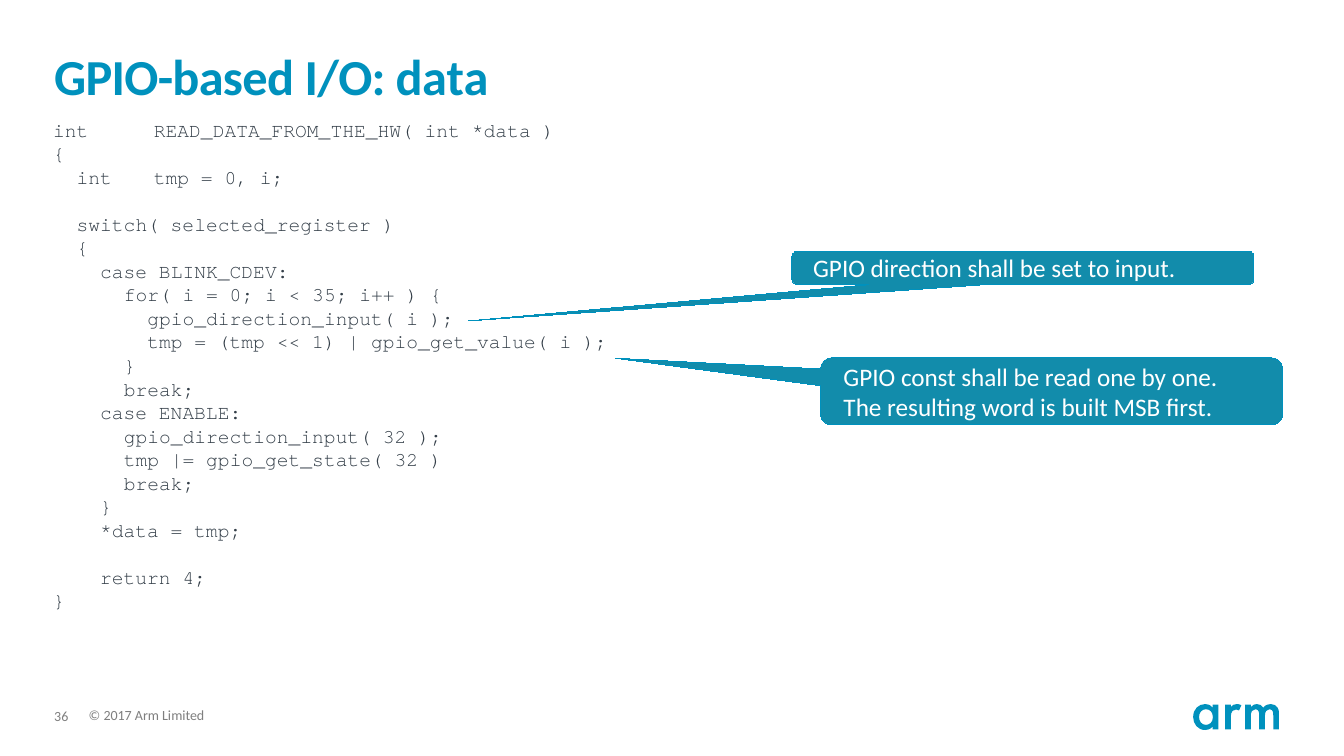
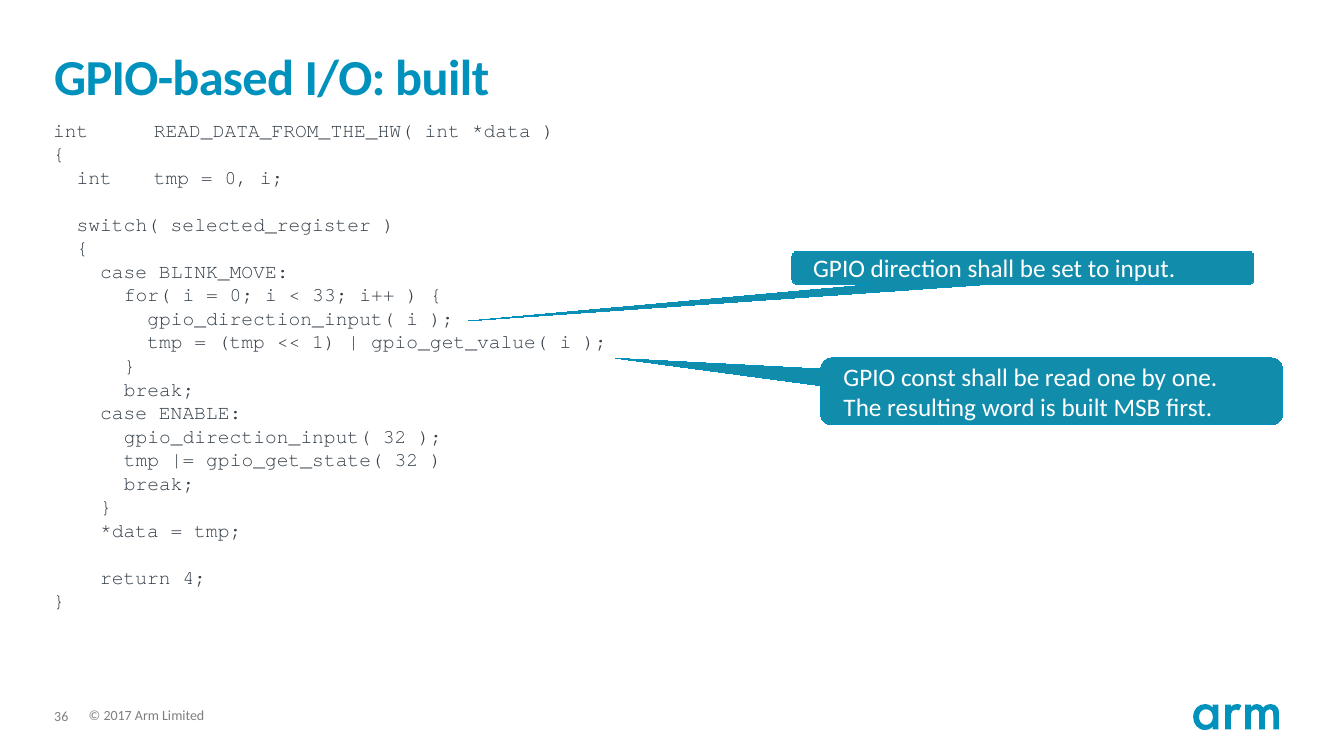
I/O data: data -> built (442, 79)
BLINK_CDEV: BLINK_CDEV -> BLINK_MOVE (224, 272)
35: 35 -> 33 (330, 295)
